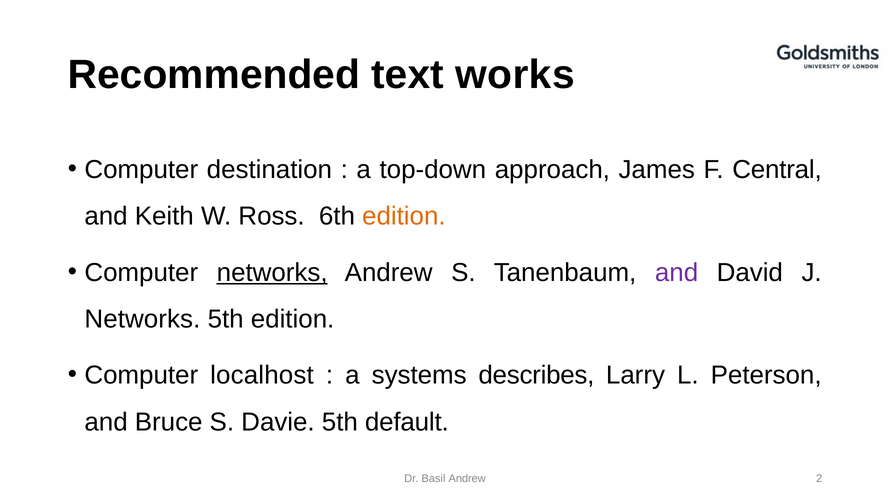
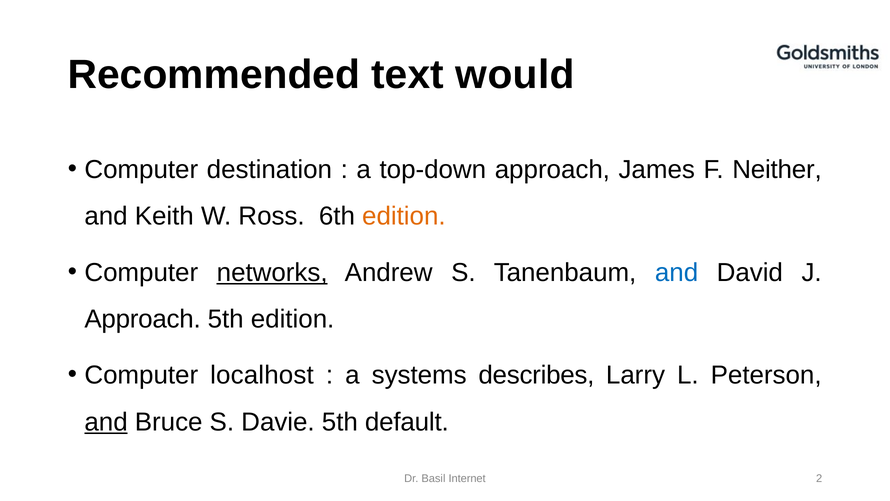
works: works -> would (515, 75)
Central: Central -> Neither (777, 170)
and colour: purple -> blue (677, 272)
Networks: Networks -> Approach (143, 319)
and underline: none -> present (106, 422)
Basil Andrew: Andrew -> Internet (467, 478)
